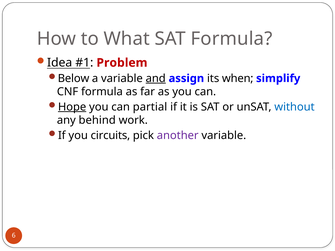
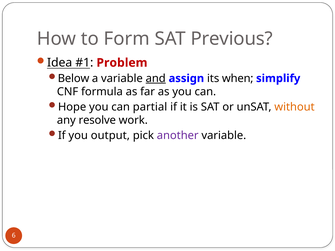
What: What -> Form (127, 39)
SAT Formula: Formula -> Previous (232, 39)
Hope underline: present -> none (72, 107)
without colour: blue -> orange (295, 107)
behind: behind -> resolve (97, 120)
circuits: circuits -> output (110, 136)
